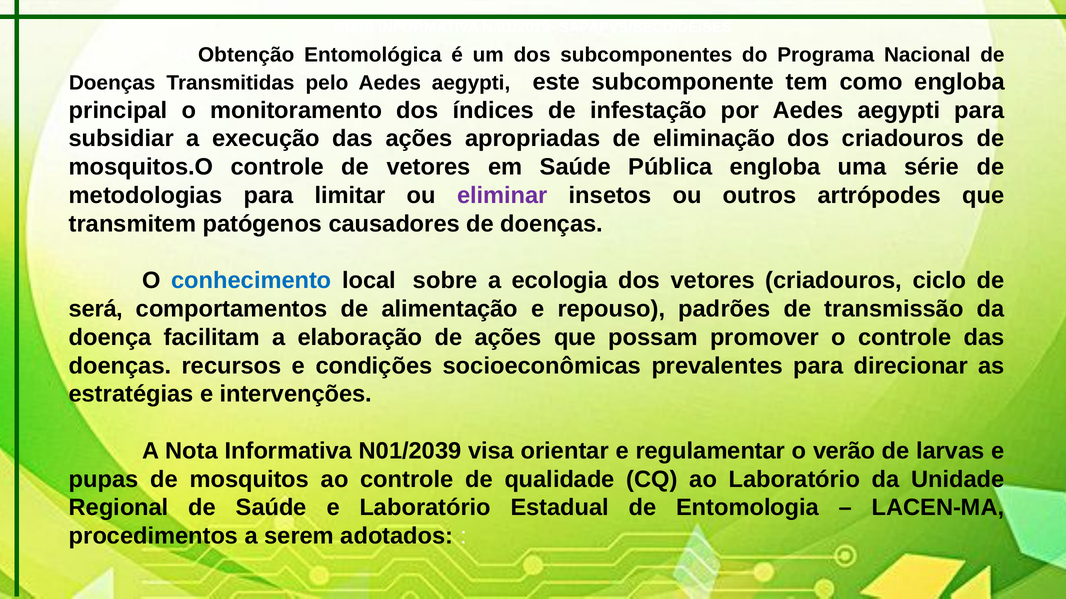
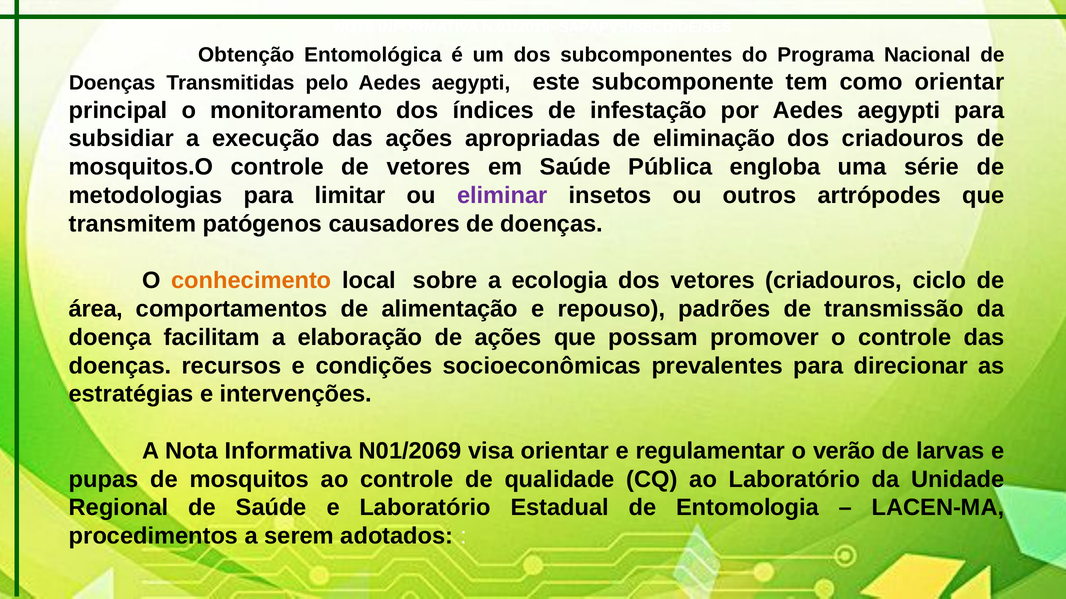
como engloba: engloba -> orientar (959, 82)
conhecimento colour: blue -> orange (251, 281)
será: será -> área (96, 309)
N01/2039: N01/2039 -> N01/2069 (410, 451)
